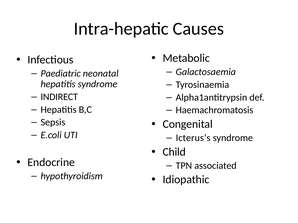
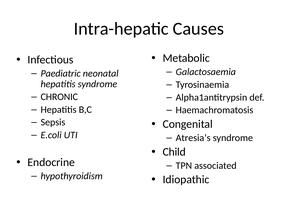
INDIRECT: INDIRECT -> CHRONIC (59, 97)
Icterus’s: Icterus’s -> Atresia’s (193, 138)
